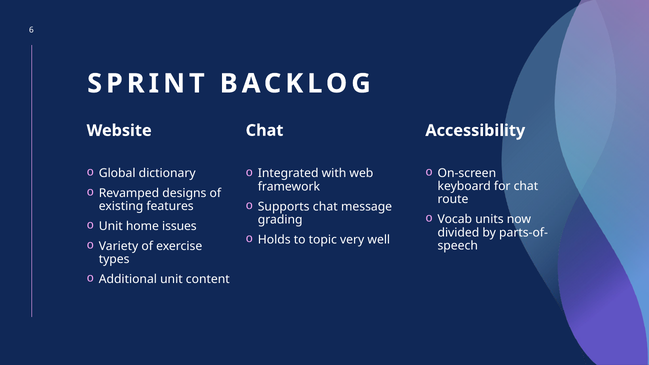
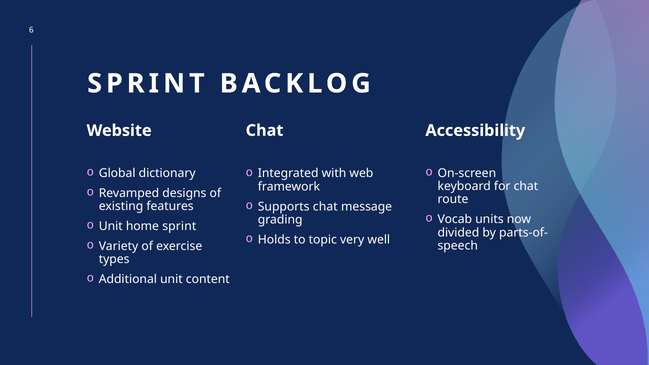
home issues: issues -> sprint (179, 226)
